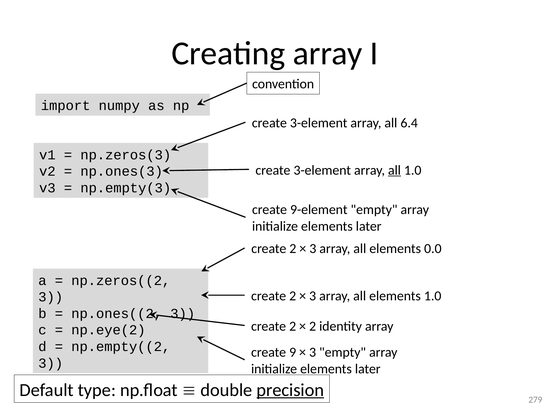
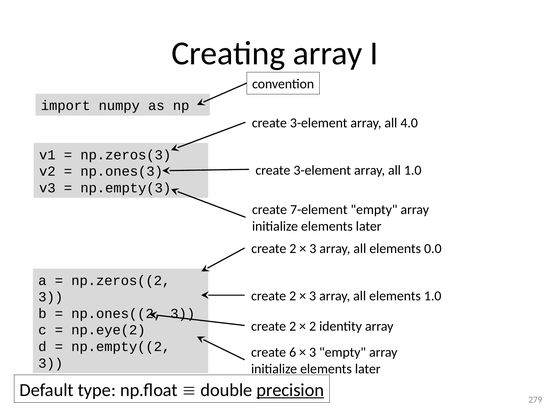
6.4: 6.4 -> 4.0 (409, 123)
all underline: present -> none (394, 170)
9-element: 9-element -> 7-element (319, 209)
9: 9 -> 6 (293, 352)
